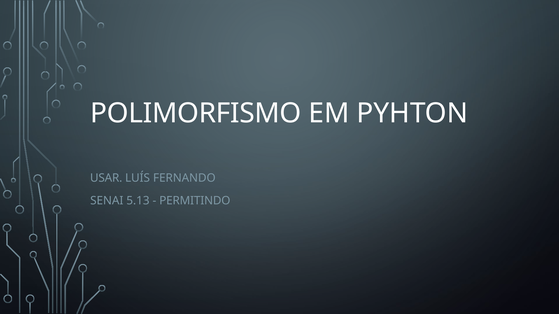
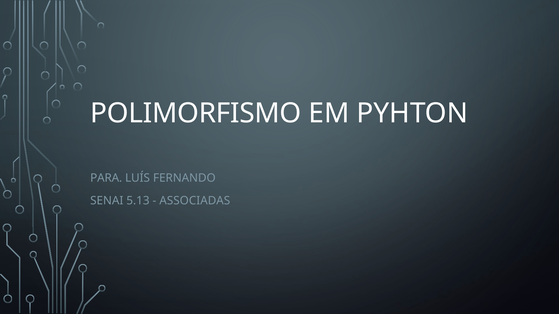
USAR: USAR -> PARA (106, 178)
PERMITINDO: PERMITINDO -> ASSOCIADAS (195, 201)
